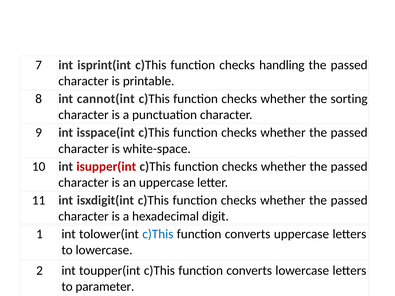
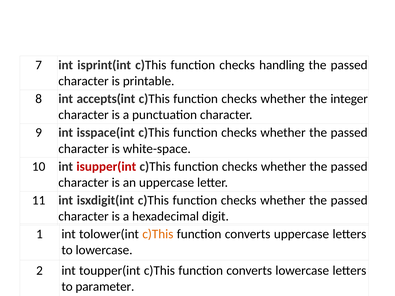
cannot(int: cannot(int -> accepts(int (106, 99)
sorting: sorting -> integer (349, 99)
c)This colour: blue -> orange (158, 234)
